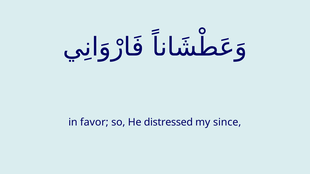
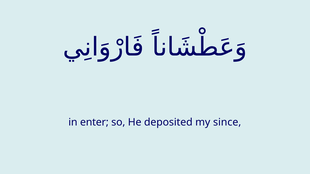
favor: favor -> enter (94, 122)
distressed: distressed -> deposited (168, 122)
